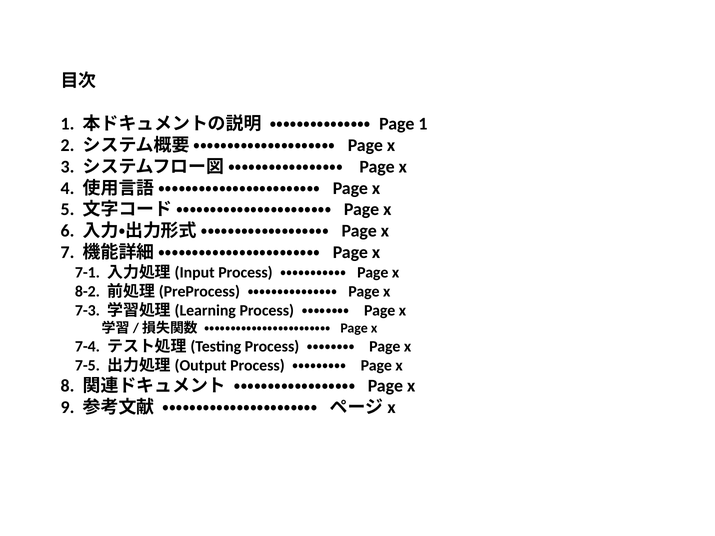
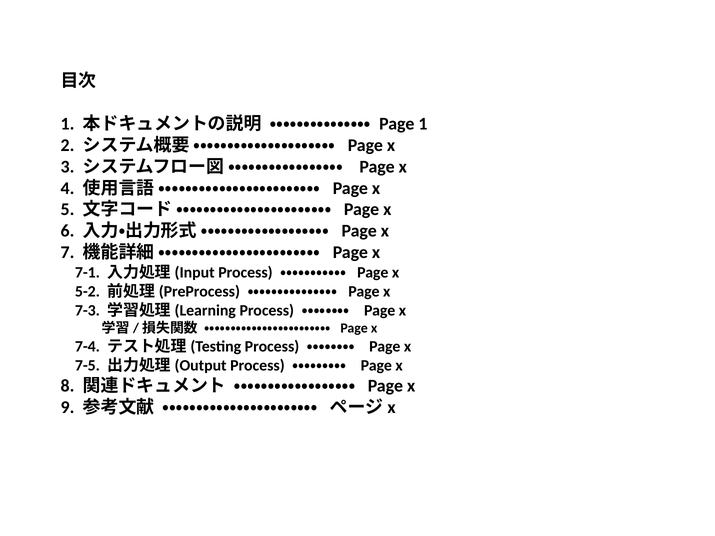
8-2: 8-2 -> 5-2 (87, 292)
